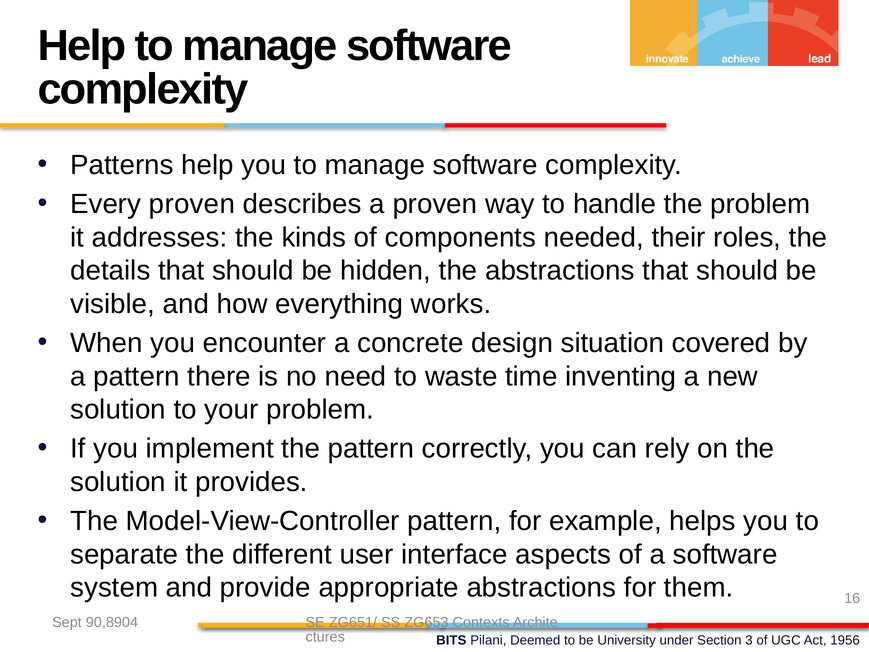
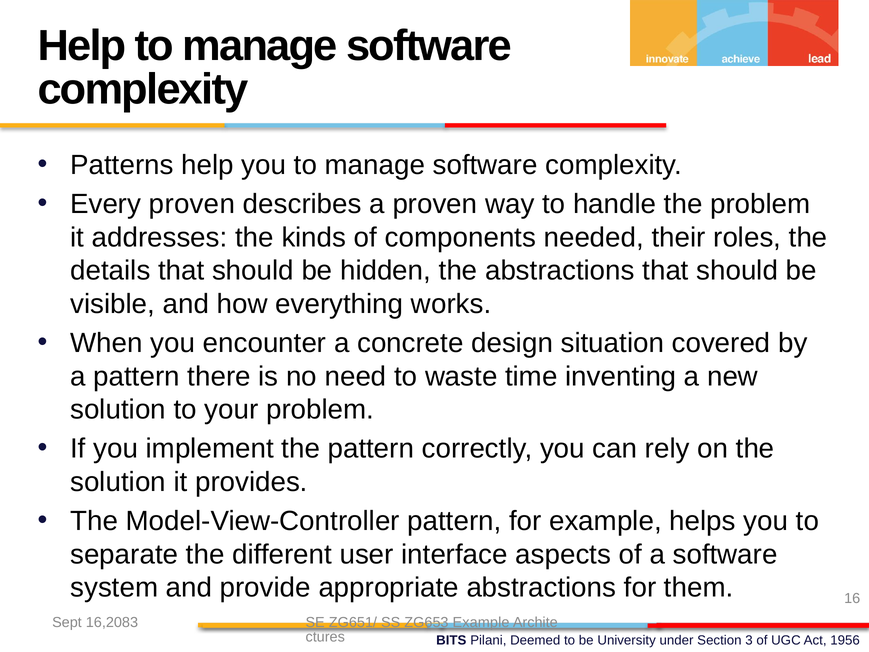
90,8904: 90,8904 -> 16,2083 (112, 622)
ZG653 Contexts: Contexts -> Example (481, 622)
